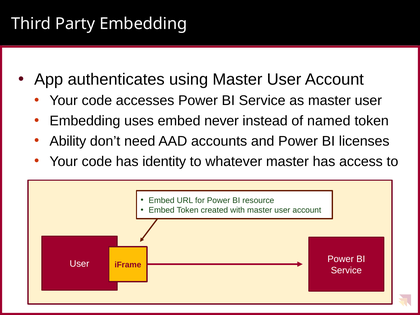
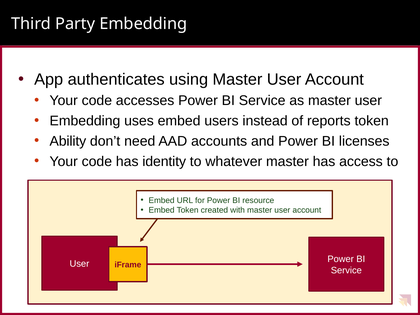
never: never -> users (221, 121)
named: named -> reports (329, 121)
